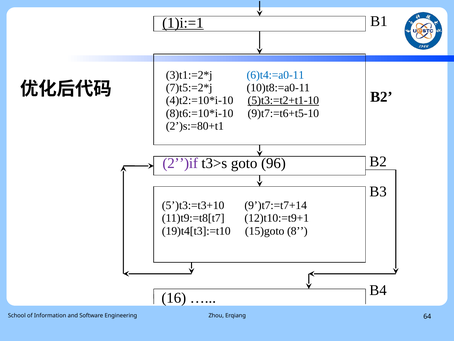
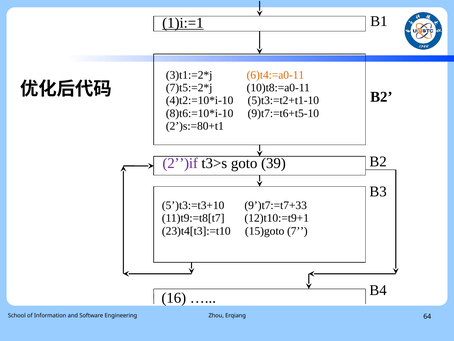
6)t4:=a0-11 colour: blue -> orange (275, 75)
5)t3:=t2+t1-10 underline: present -> none (283, 100)
96: 96 -> 39 (273, 163)
9’)t7:=t7+14: 9’)t7:=t7+14 -> 9’)t7:=t7+33 (276, 205)
19)t4[t3]:=t10: 19)t4[t3]:=t10 -> 23)t4[t3]:=t10 (196, 231)
8: 8 -> 7 (297, 231)
